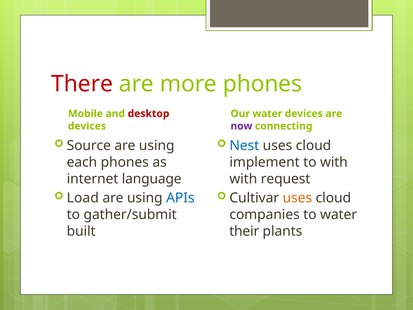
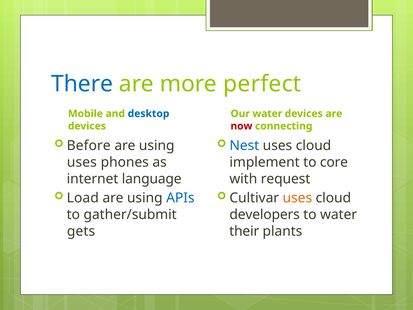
There colour: red -> blue (82, 84)
more phones: phones -> perfect (262, 84)
desktop colour: red -> blue (149, 114)
now colour: purple -> red (241, 126)
Source: Source -> Before (89, 146)
each: each -> uses (82, 162)
to with: with -> core (334, 162)
companies: companies -> developers (265, 214)
built: built -> gets (81, 231)
